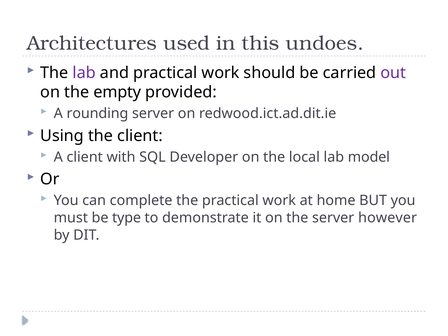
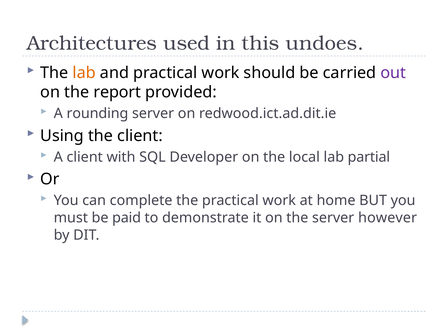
lab colour: purple -> orange (84, 73)
empty: empty -> report (117, 92)
model: model -> partial (369, 157)
type: type -> paid (127, 218)
